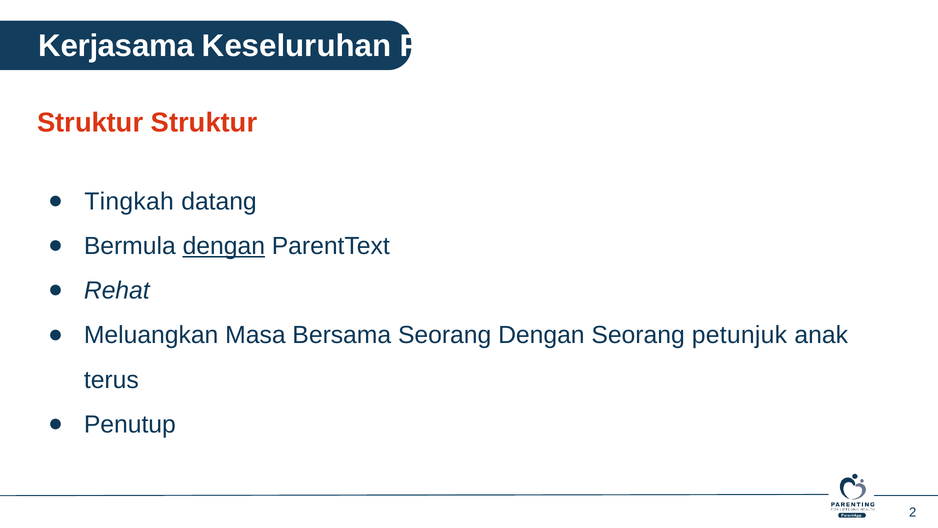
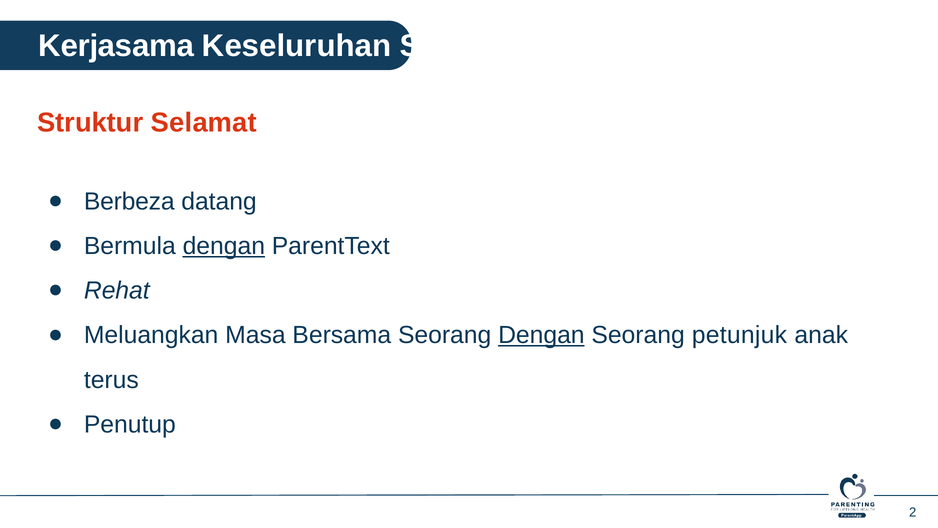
Pilih: Pilih -> Seni (432, 46)
Struktur Struktur: Struktur -> Selamat (204, 123)
Tingkah: Tingkah -> Berbeza (129, 201)
Dengan underline: none -> present (541, 335)
